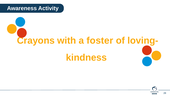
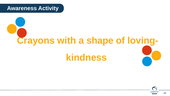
foster: foster -> shape (100, 40)
